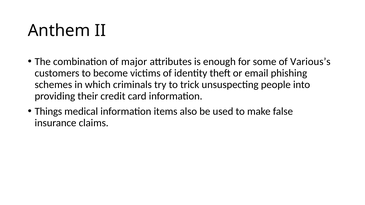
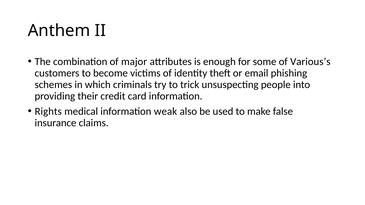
Things: Things -> Rights (48, 112)
items: items -> weak (165, 112)
